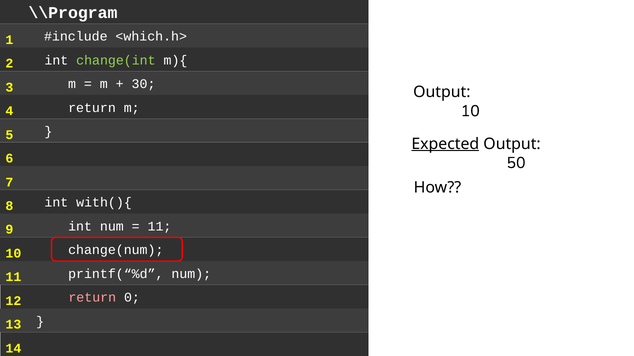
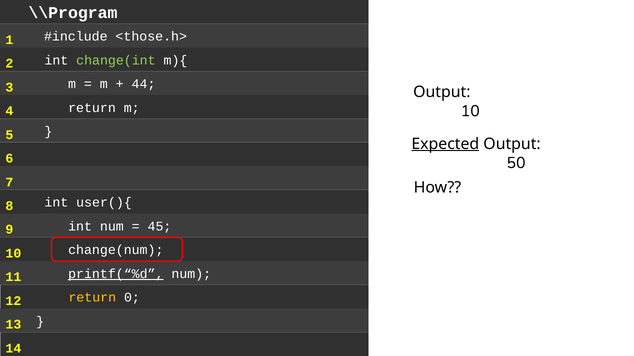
<which.h>: <which.h> -> <those.h> (151, 37)
30: 30 -> 44 (144, 84)
with(){: with(){ -> user(){ (104, 203)
11: 11 -> 45 (160, 227)
printf(“%d underline: none -> present (116, 274)
return colour: pink -> yellow (92, 298)
